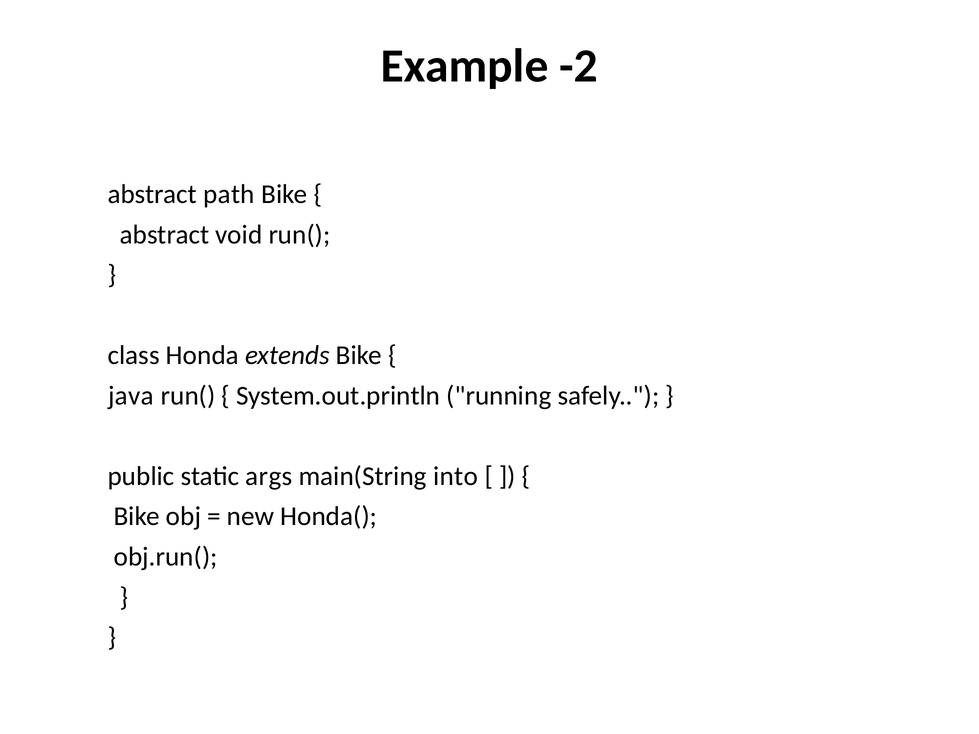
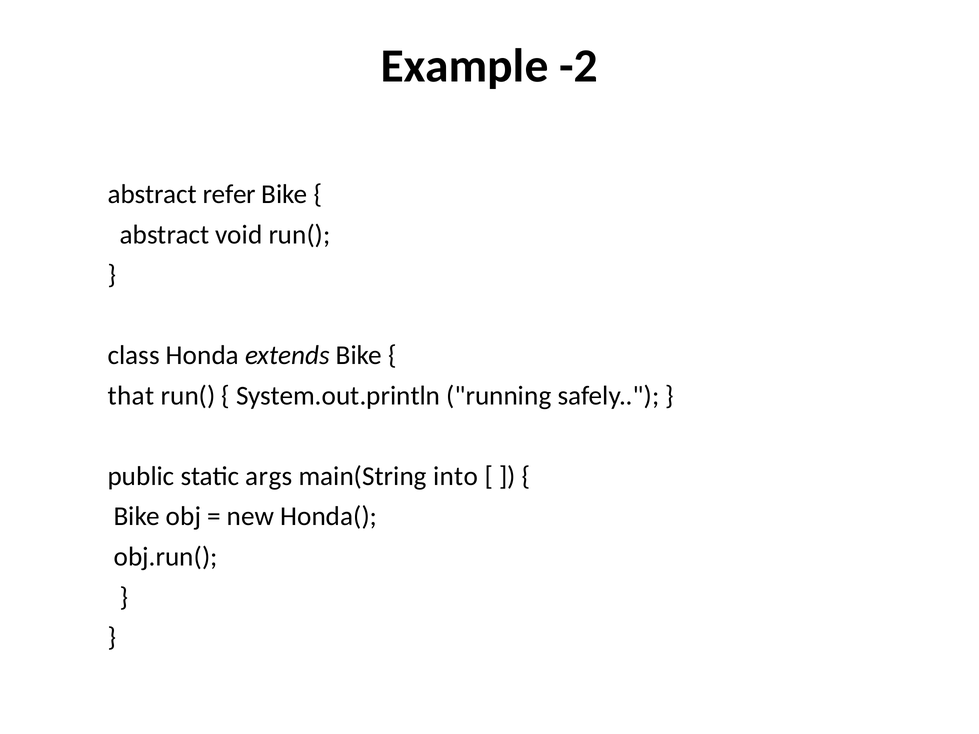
path: path -> refer (229, 194)
java: java -> that (131, 396)
